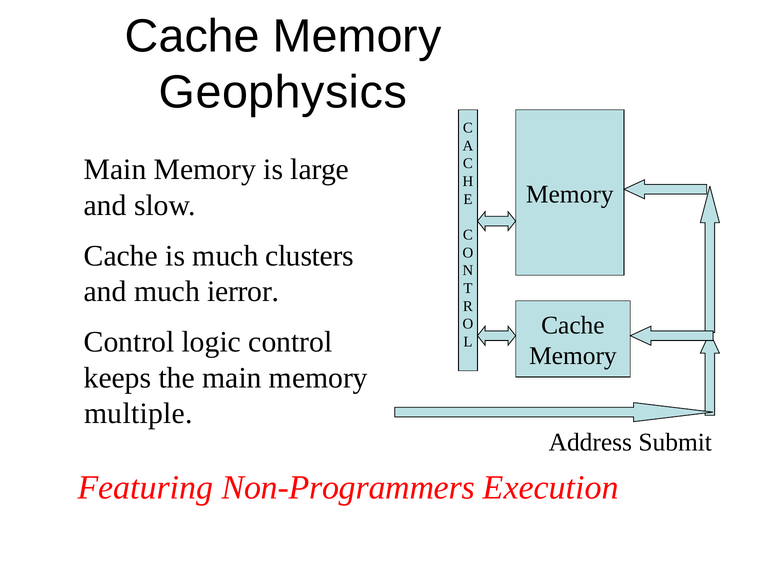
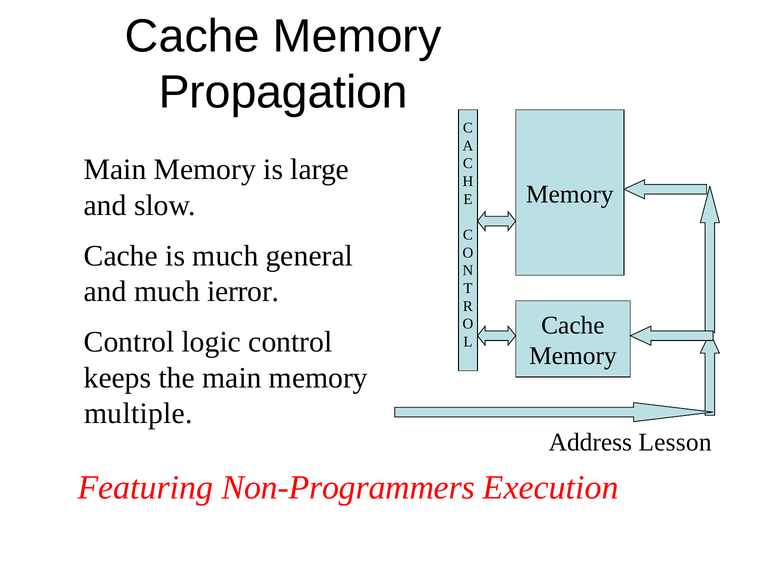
Geophysics: Geophysics -> Propagation (283, 92)
clusters: clusters -> general (309, 256)
Submit: Submit -> Lesson (675, 442)
